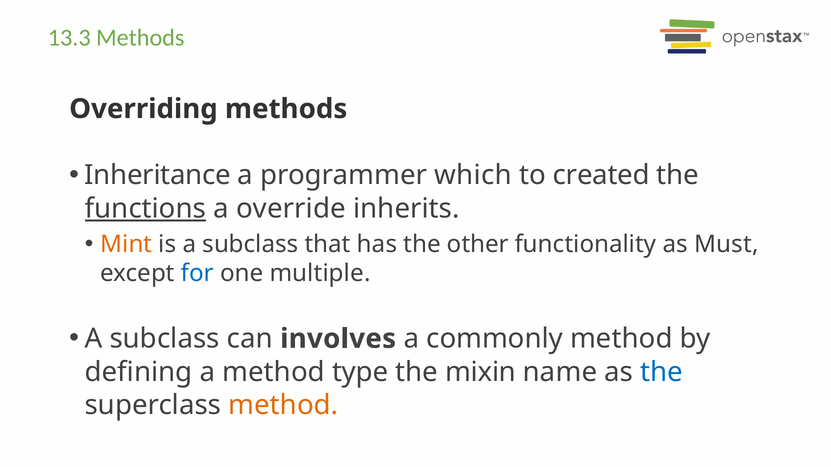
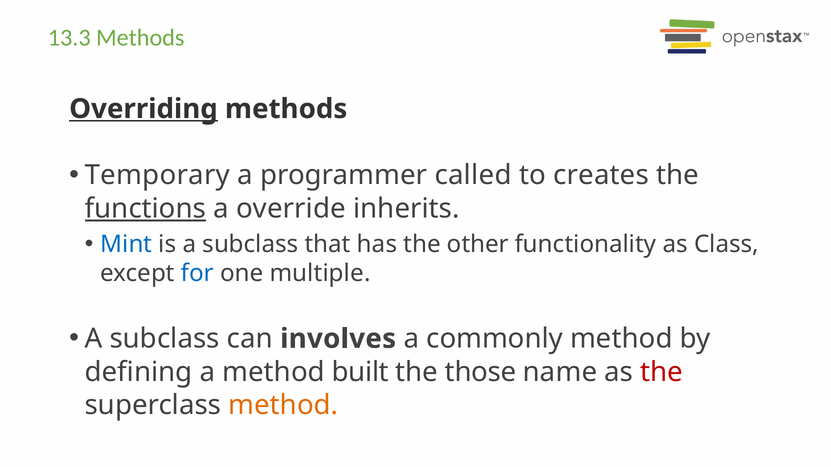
Overriding underline: none -> present (143, 109)
Inheritance: Inheritance -> Temporary (157, 176)
which: which -> called (473, 176)
created: created -> creates (601, 176)
Mint colour: orange -> blue (126, 245)
Must: Must -> Class (726, 245)
type: type -> built (360, 372)
mixin: mixin -> those (481, 372)
the colour: blue -> red (662, 372)
